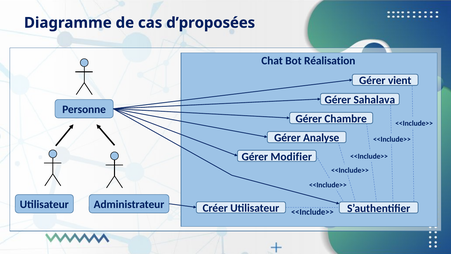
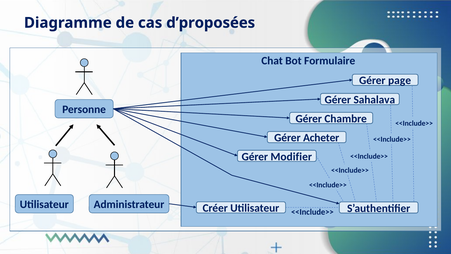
Réalisation: Réalisation -> Formulaire (330, 61)
vient: vient -> page (400, 81)
Analyse: Analyse -> Acheter (321, 138)
